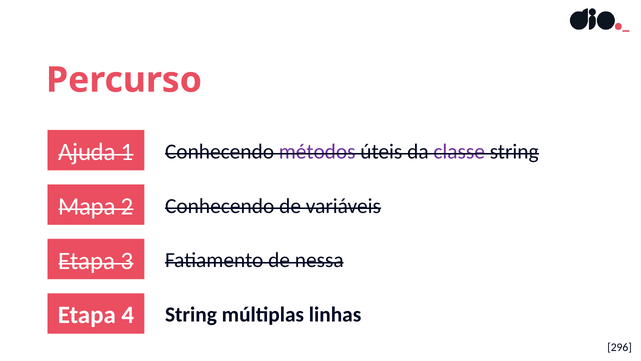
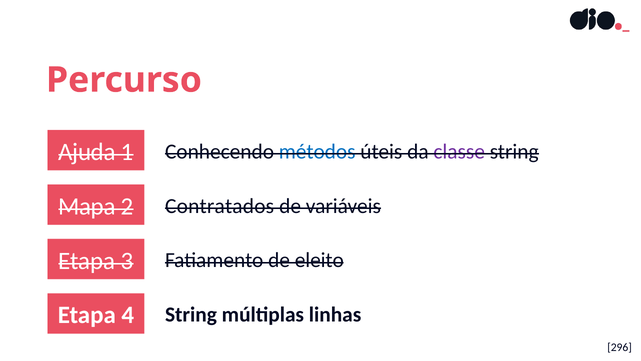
métodos colour: purple -> blue (317, 151)
2 Conhecendo: Conhecendo -> Contratados (220, 206)
nessa: nessa -> eleito (319, 260)
